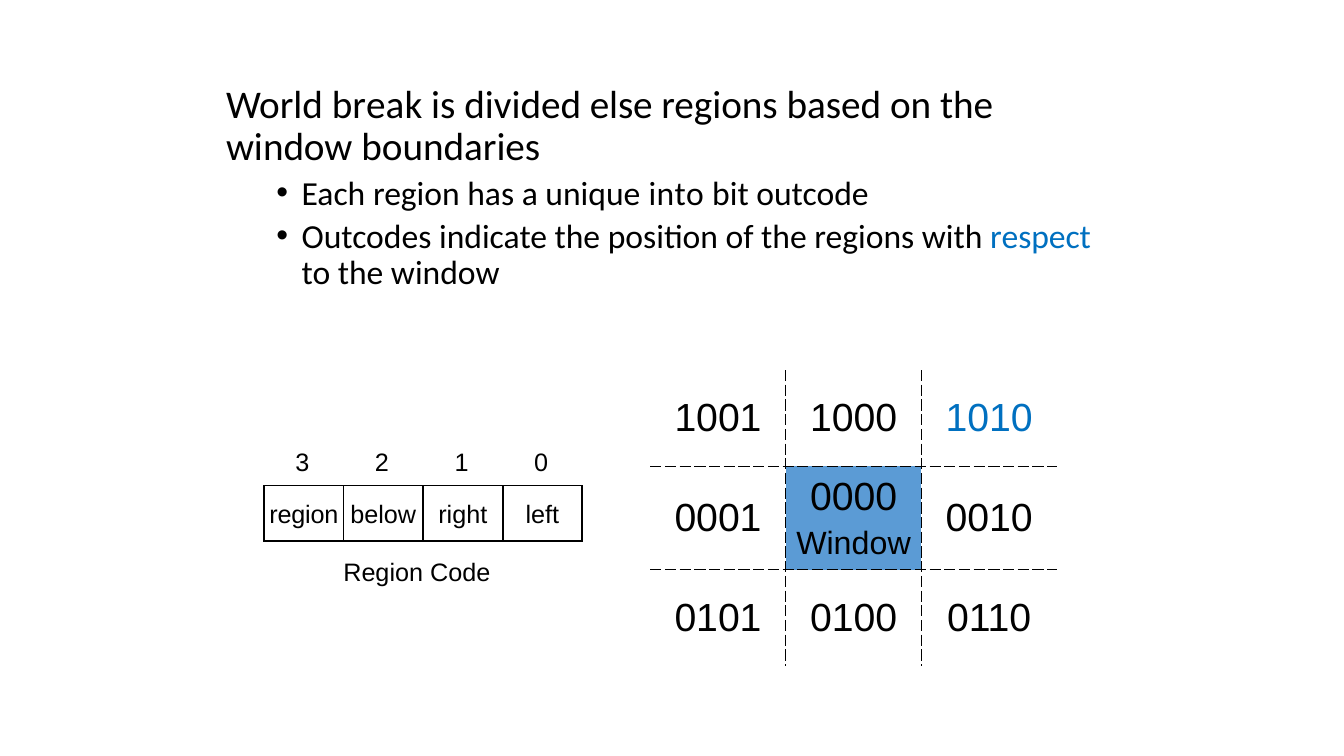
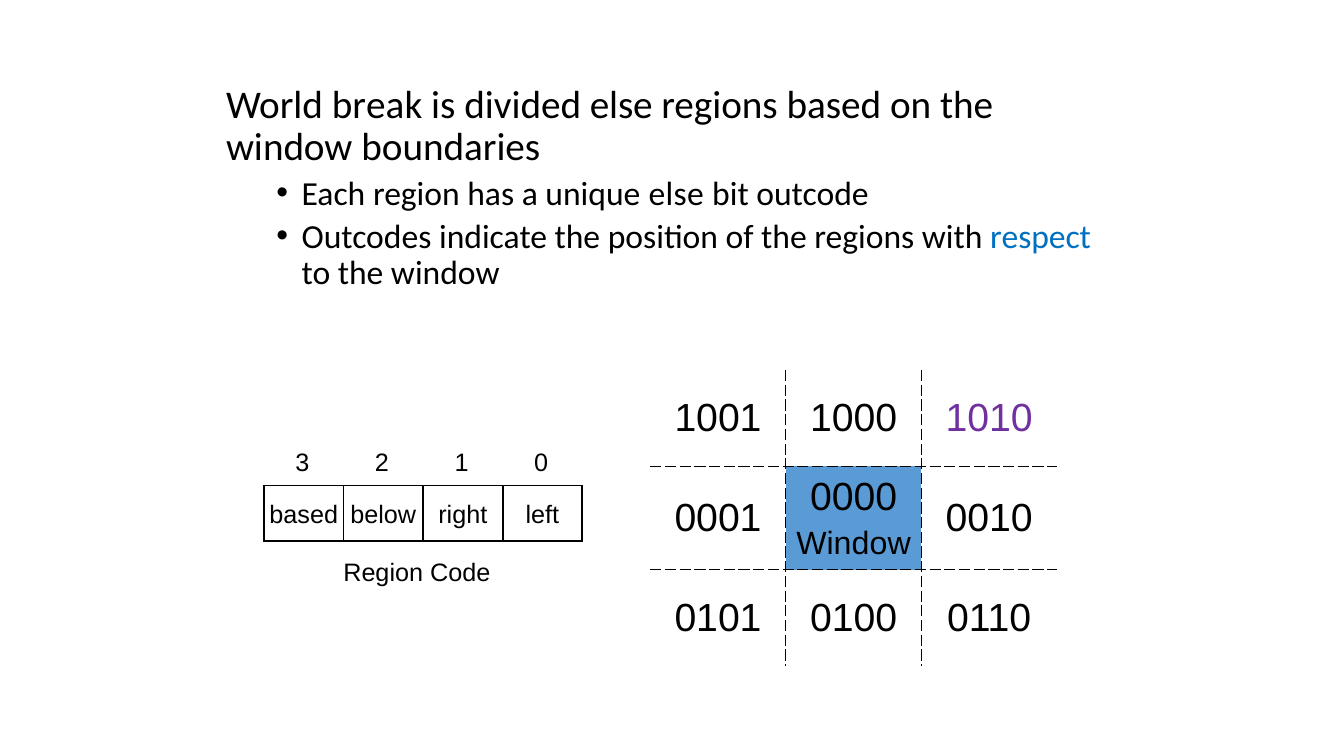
unique into: into -> else (676, 194)
1010 colour: blue -> purple (989, 419)
region: region -> based (304, 515)
